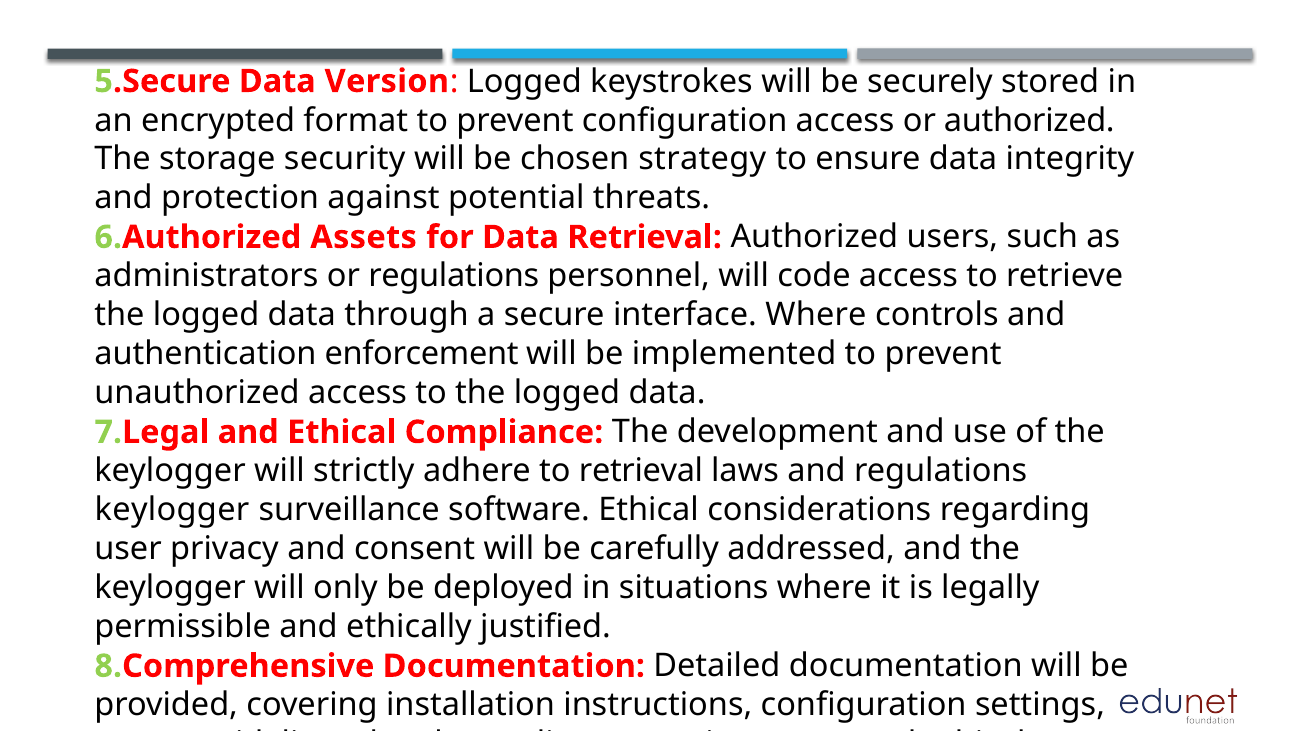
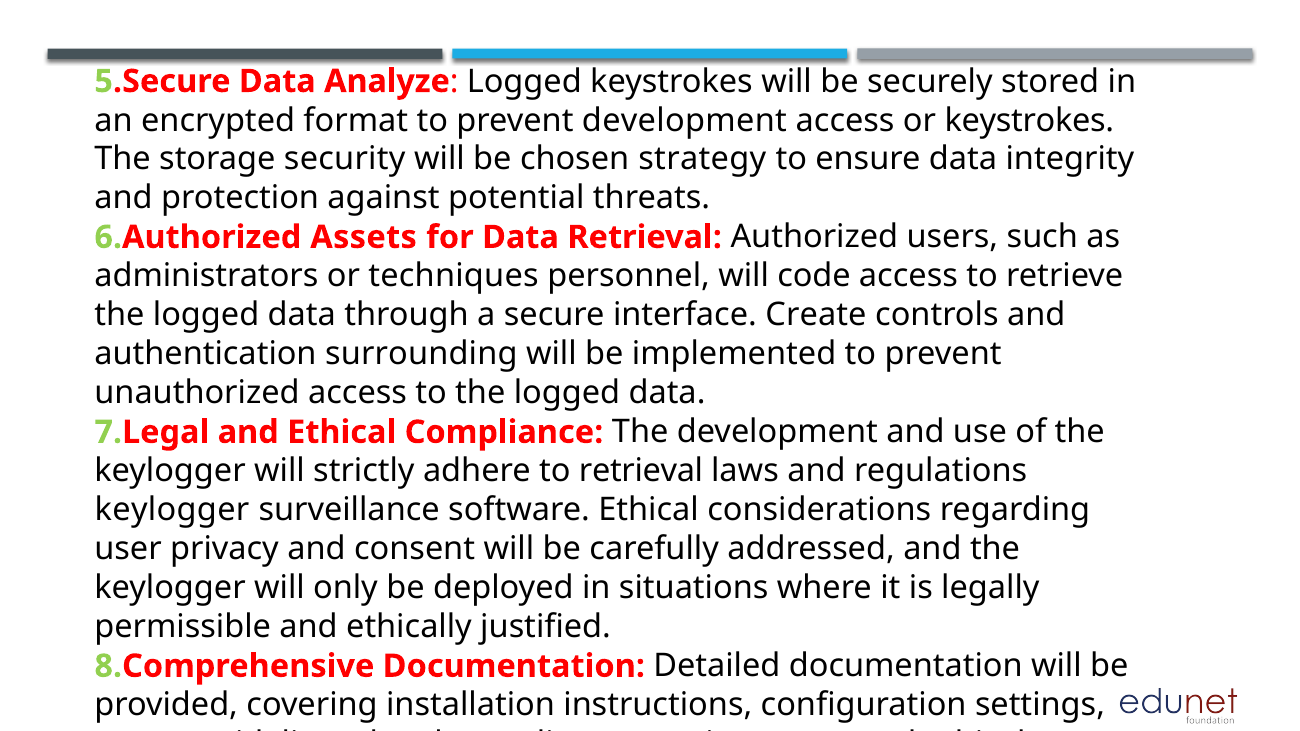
Version: Version -> Analyze (387, 81)
prevent configuration: configuration -> development (684, 120)
or authorized: authorized -> keystrokes (1029, 120)
or regulations: regulations -> techniques (454, 276)
interface Where: Where -> Create (816, 315)
enforcement: enforcement -> surrounding (421, 354)
